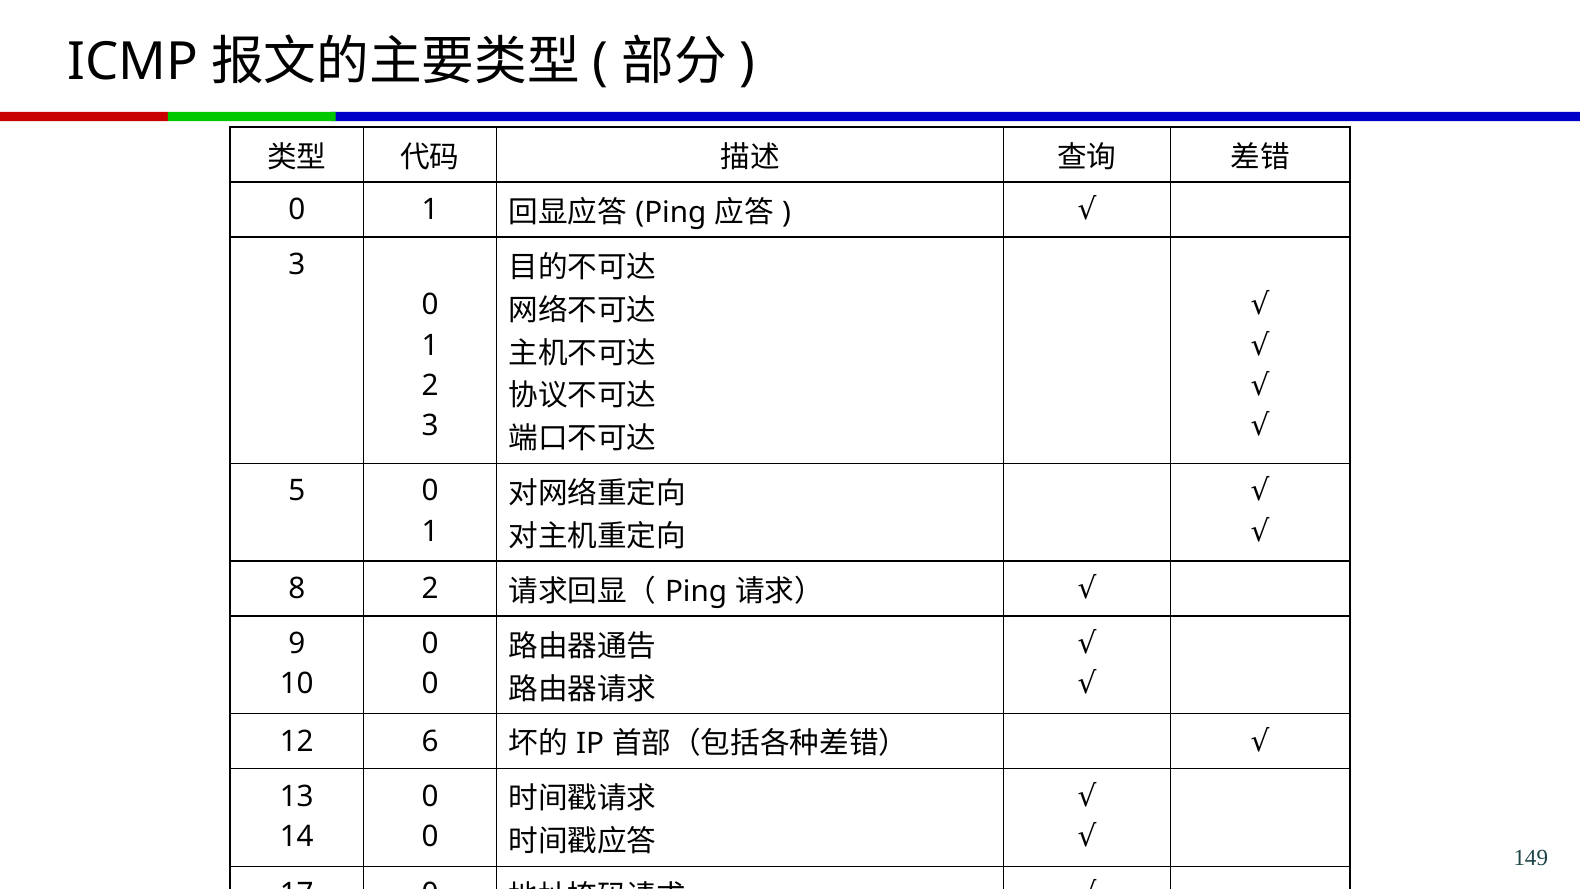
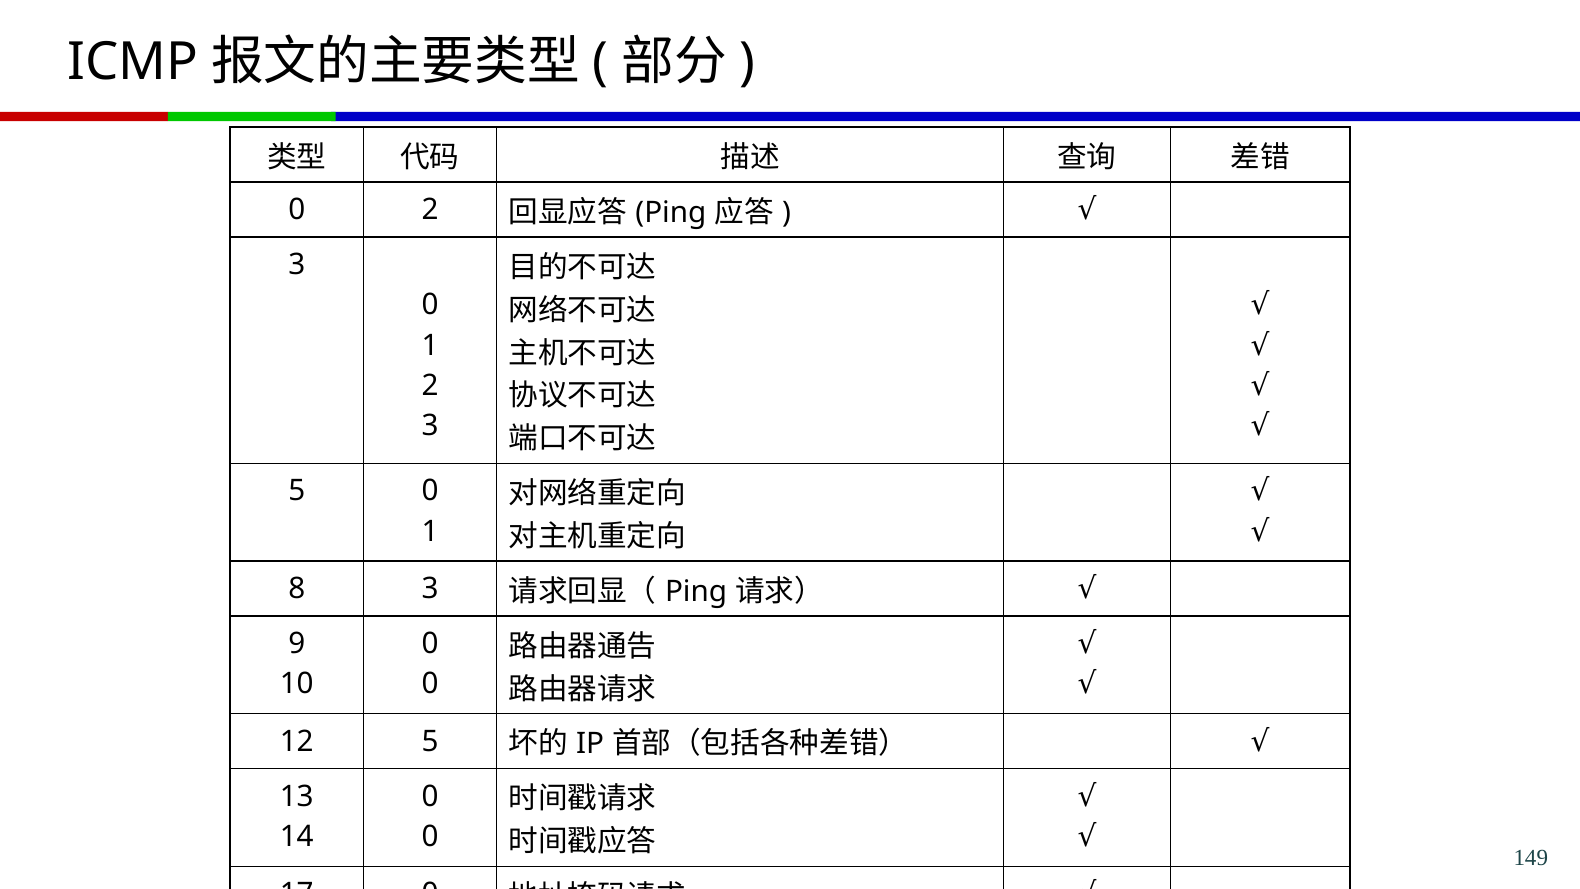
1: 1 -> 2 (430, 210)
8 2: 2 -> 3 (430, 589)
12 6: 6 -> 5 (430, 741)
